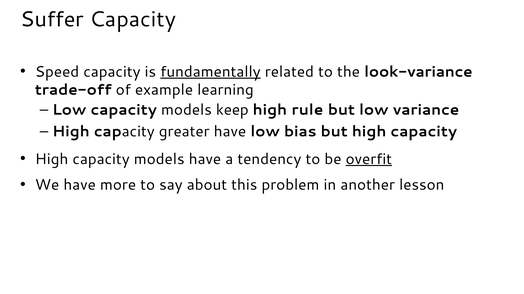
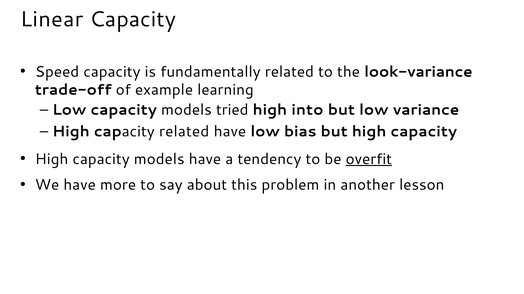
Suffer: Suffer -> Linear (52, 19)
fundamentally underline: present -> none (210, 72)
keep: keep -> tried (232, 110)
rule: rule -> into (307, 110)
capacity greater: greater -> related (184, 132)
